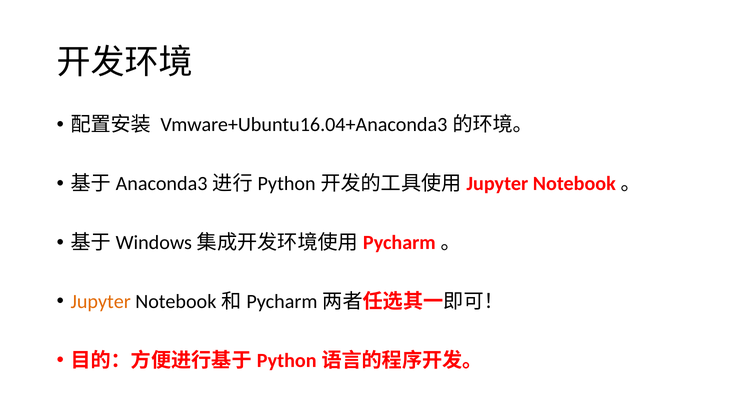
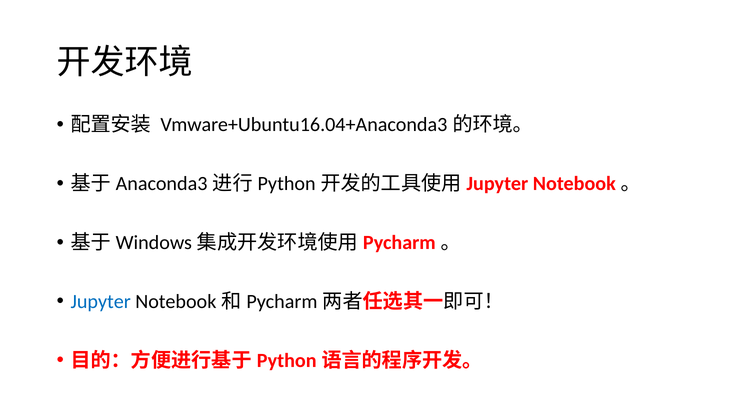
Jupyter colour: orange -> blue (101, 302)
